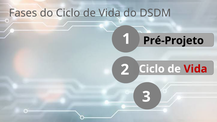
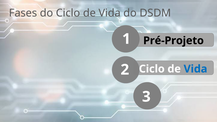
Vida colour: red -> blue (195, 69)
